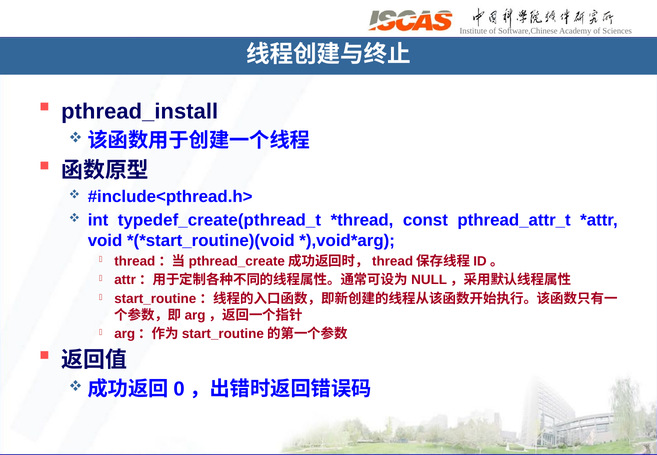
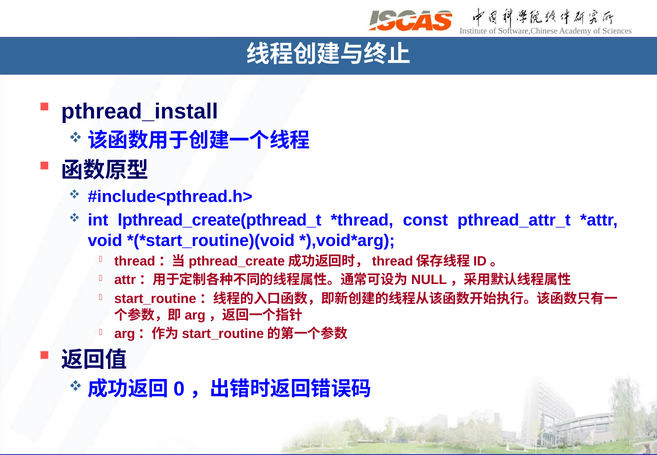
typedef_create(pthread_t: typedef_create(pthread_t -> lpthread_create(pthread_t (220, 220)
